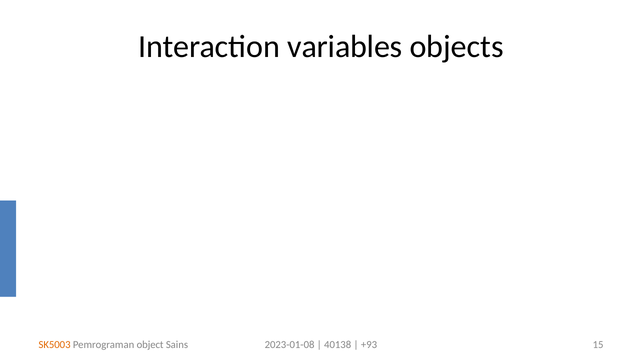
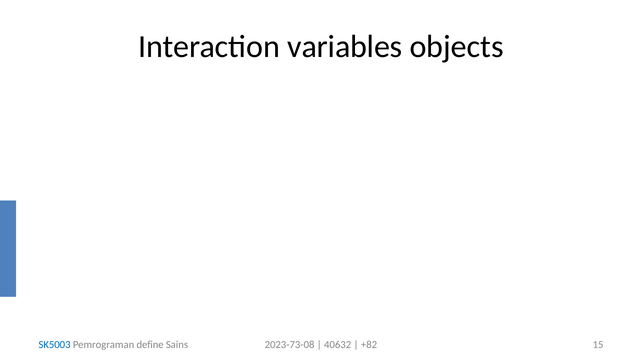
SK5003 colour: orange -> blue (55, 345)
object: object -> define (150, 345)
2023-01-08: 2023-01-08 -> 2023-73-08 (290, 345)
40138: 40138 -> 40632 (338, 345)
+93: +93 -> +82 (369, 345)
